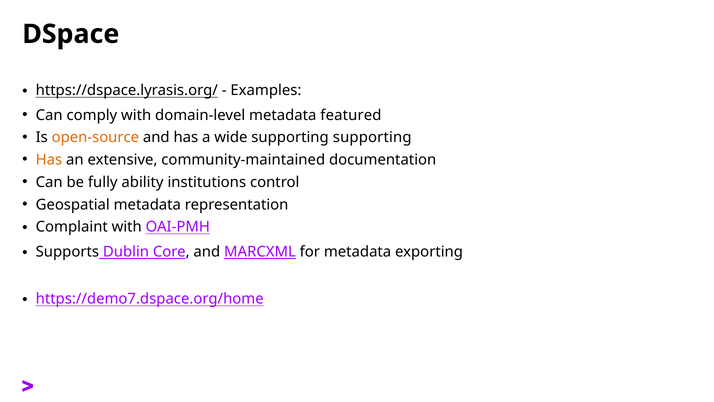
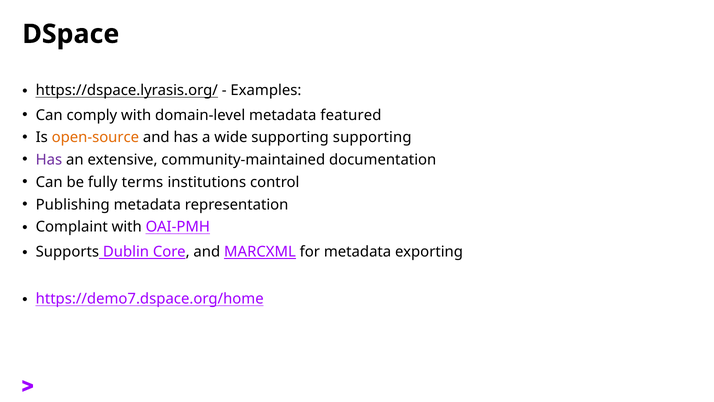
Has colour: orange -> purple (49, 160)
ability: ability -> terms (142, 182)
Geospatial: Geospatial -> Publishing (73, 204)
